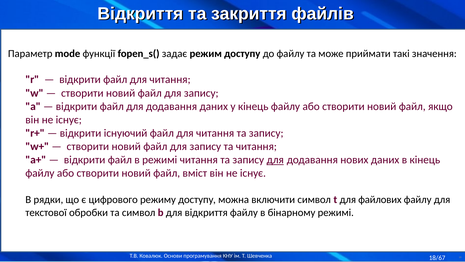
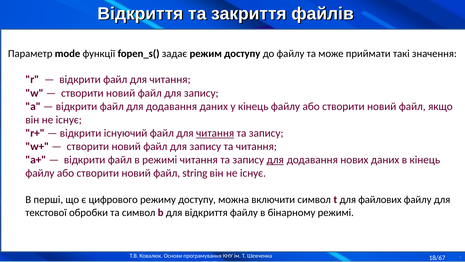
читання underline: none -> present (215, 133)
вміст: вміст -> string (195, 173)
рядки: рядки -> перші (48, 199)
